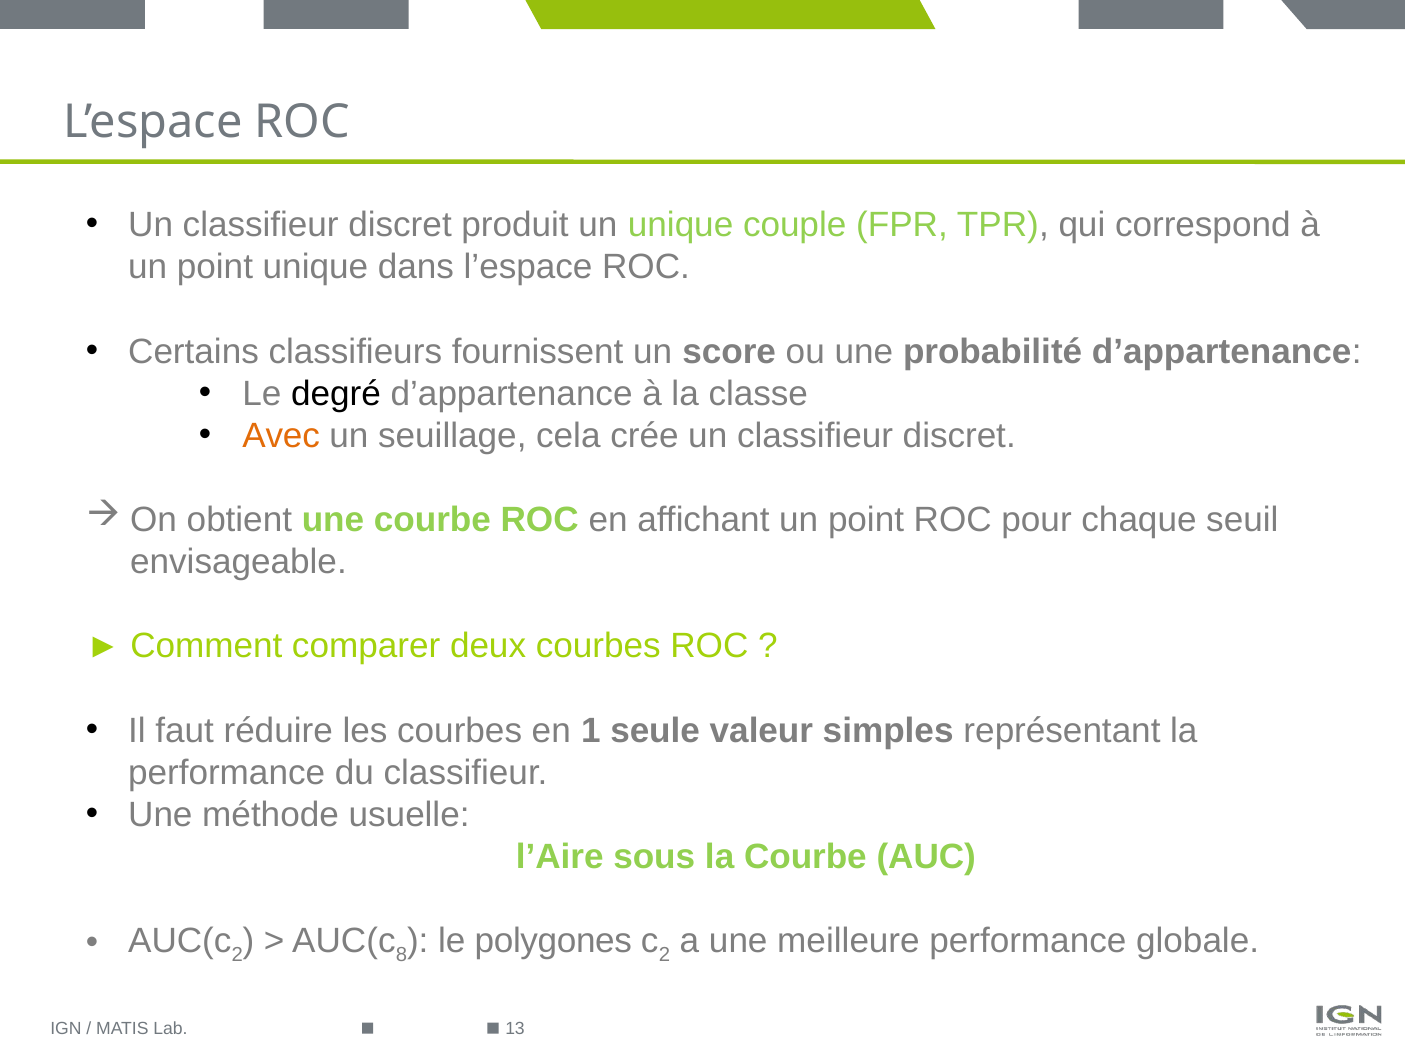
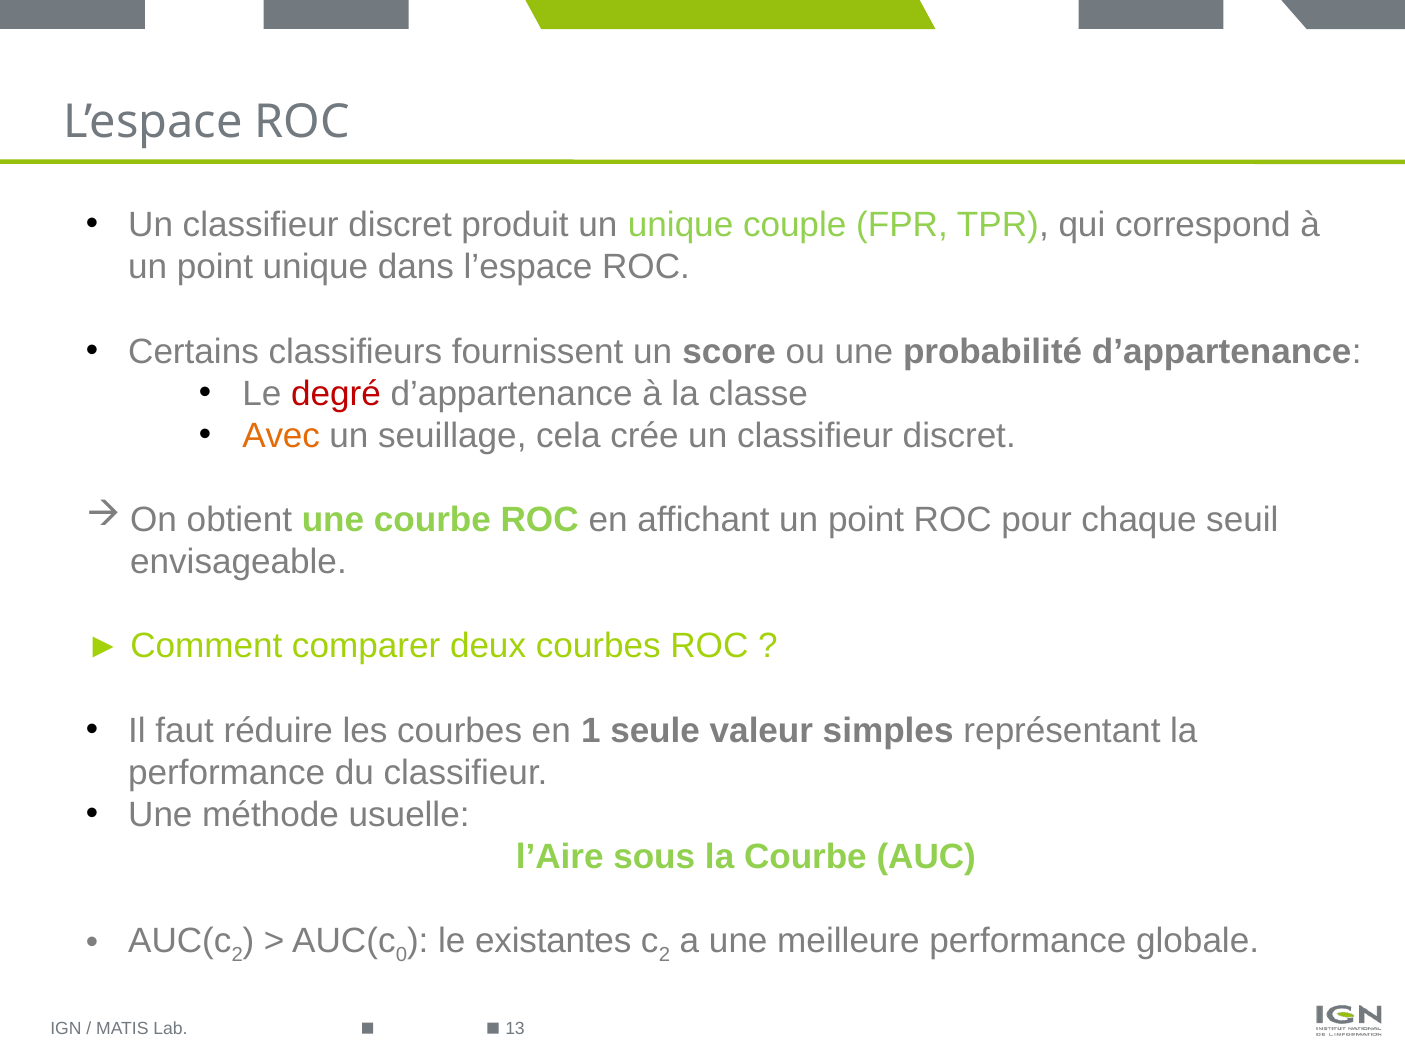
degré colour: black -> red (336, 394)
8: 8 -> 0 (402, 956)
polygones: polygones -> existantes (553, 942)
